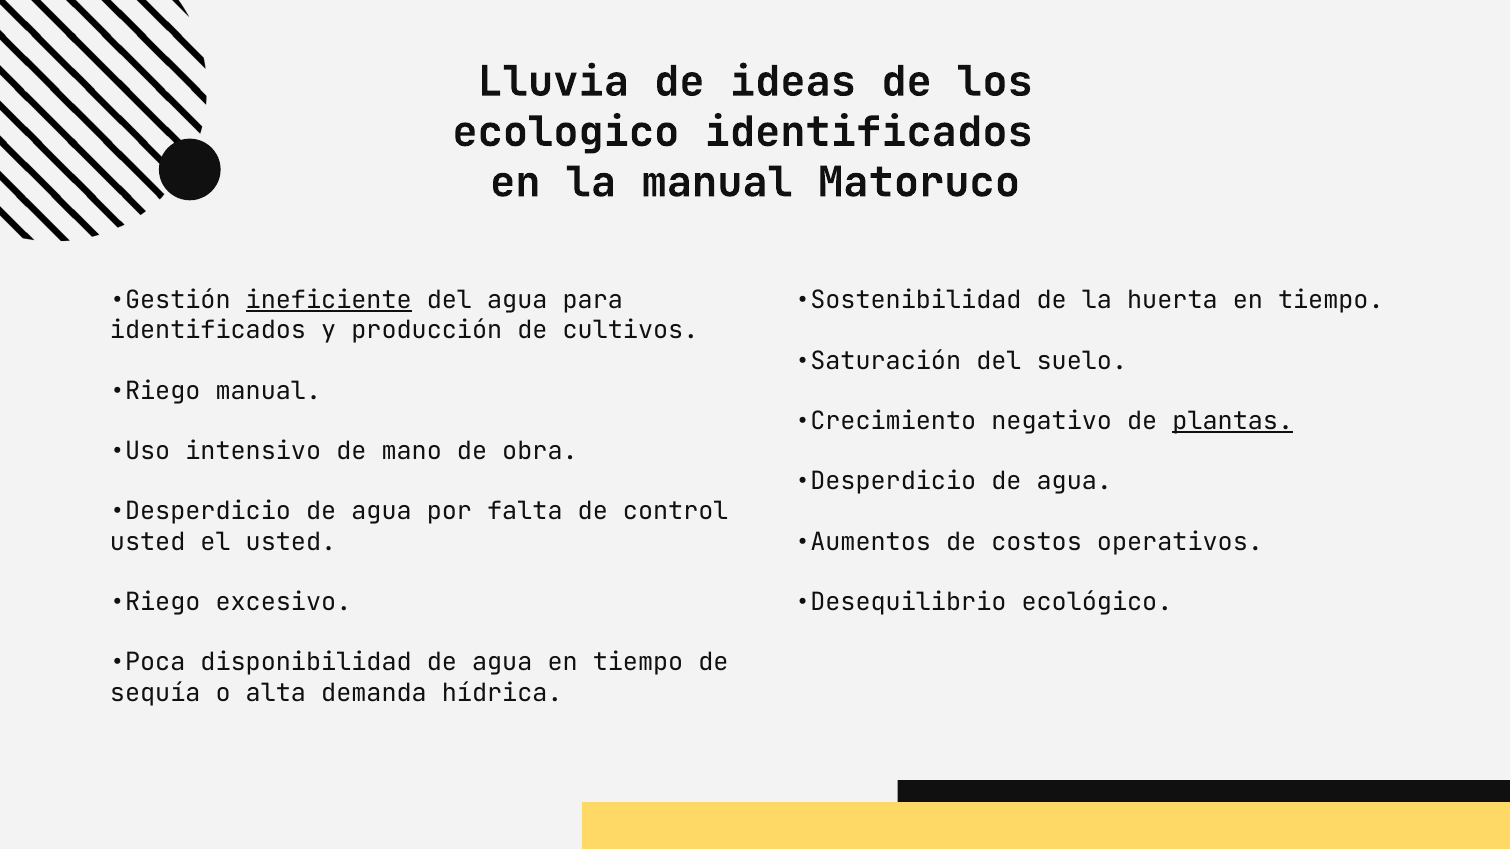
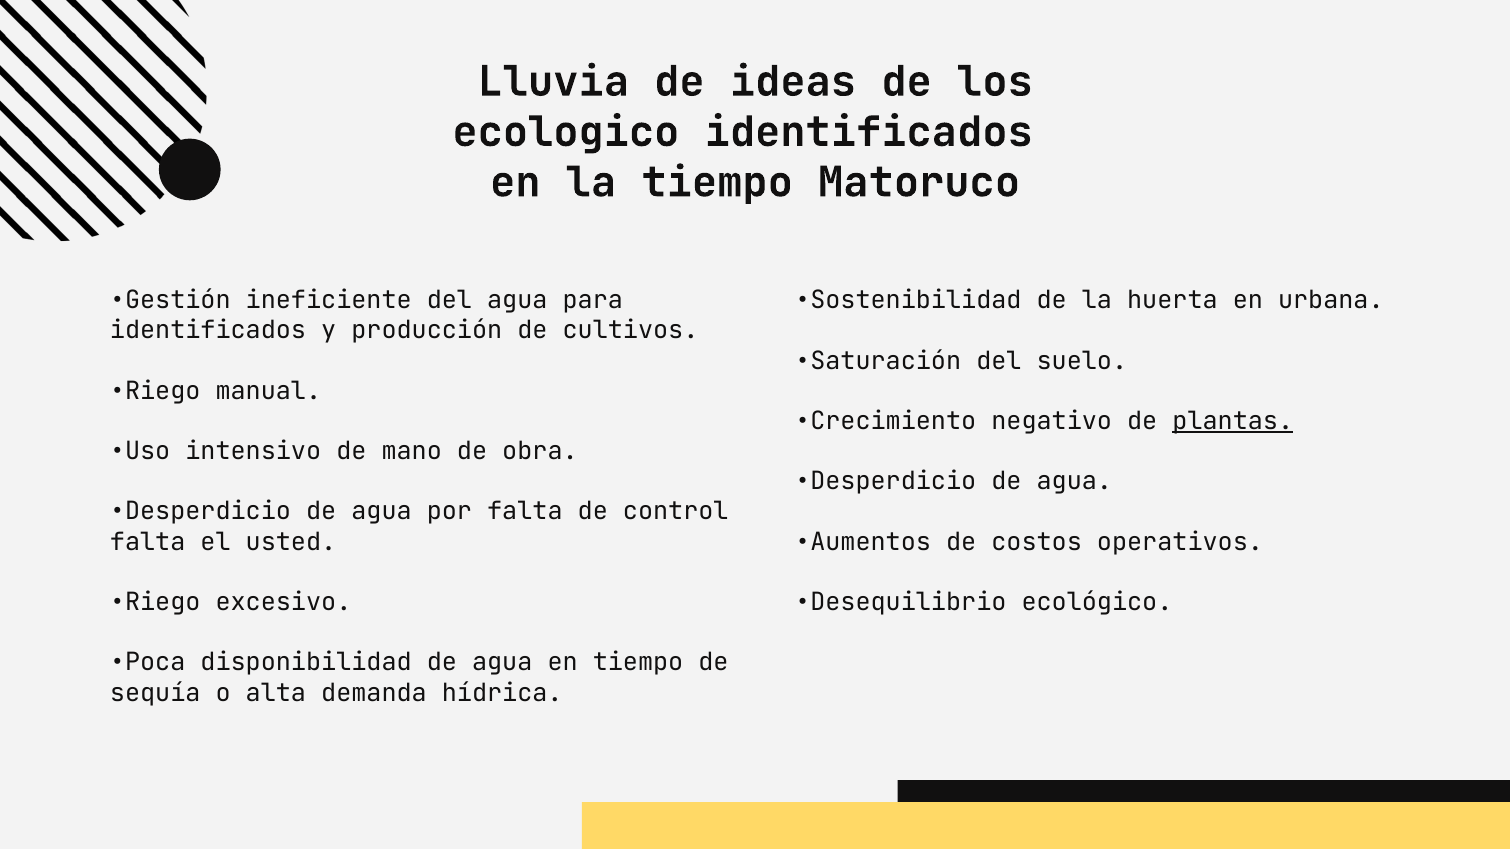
la manual: manual -> tiempo (717, 183)
ineficiente underline: present -> none (329, 301)
huerta en tiempo: tiempo -> urbana (1331, 301)
usted: usted -> falta (148, 542)
